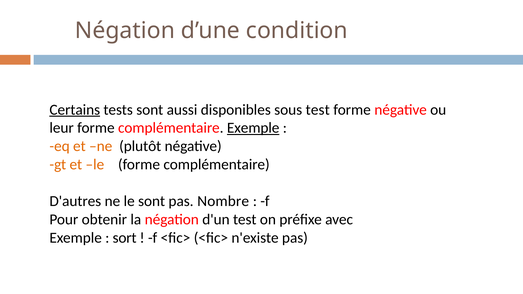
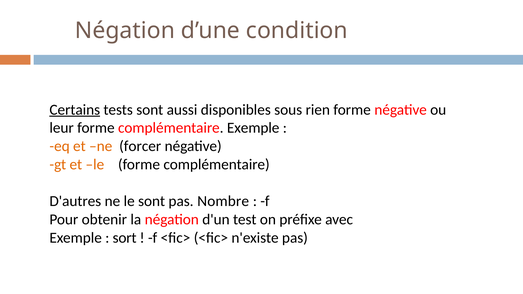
sous test: test -> rien (318, 110)
Exemple underline: present -> none (253, 128)
plutôt: plutôt -> forcer (140, 146)
